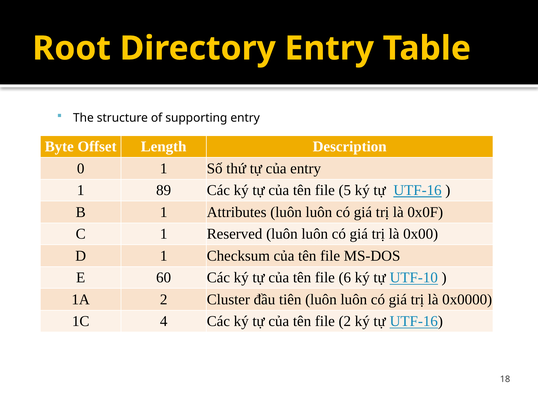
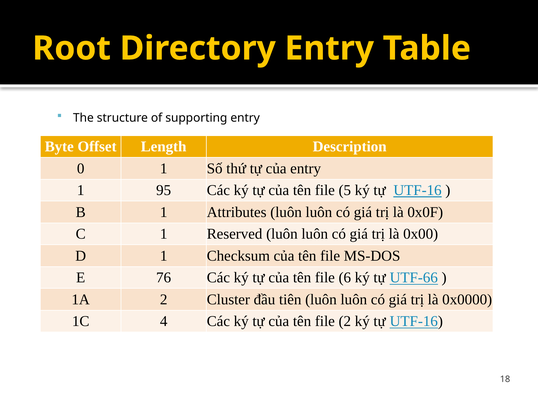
89: 89 -> 95 (164, 190)
60: 60 -> 76 (164, 277)
UTF-10: UTF-10 -> UTF-66 (414, 277)
